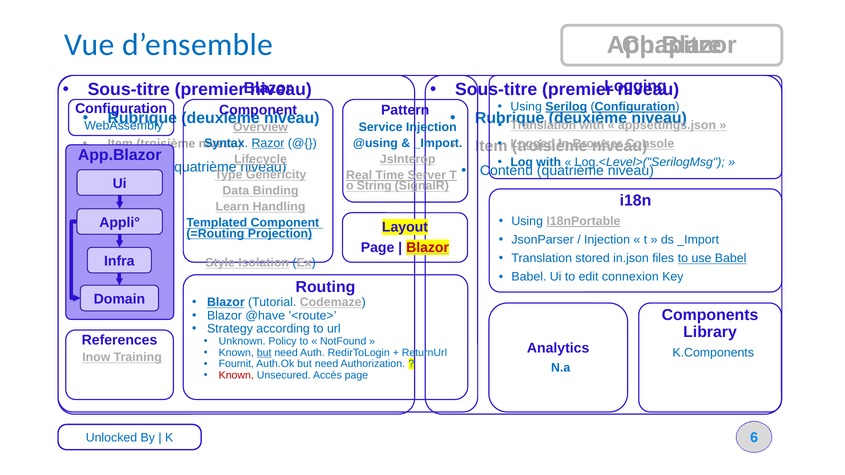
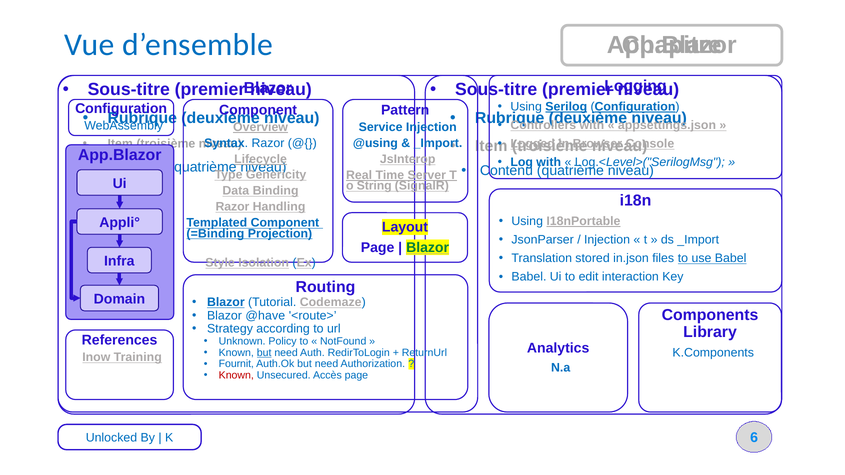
Translation: Translation -> Controllers (543, 125)
Razor underline: present -> none (268, 143)
Learn: Learn -> Razor (232, 207)
=Routing: =Routing -> =Binding (215, 234)
Blazor colour: red -> green (428, 248)
connexion: connexion -> interaction (630, 277)
